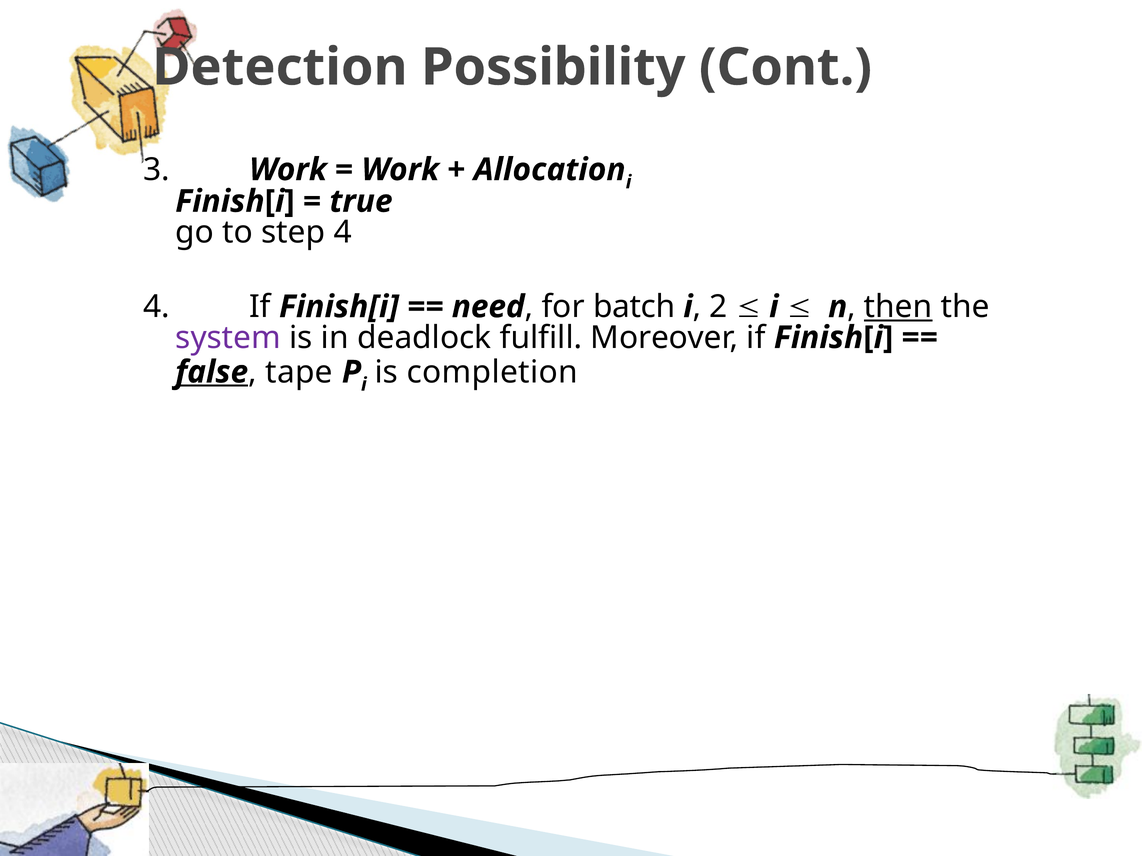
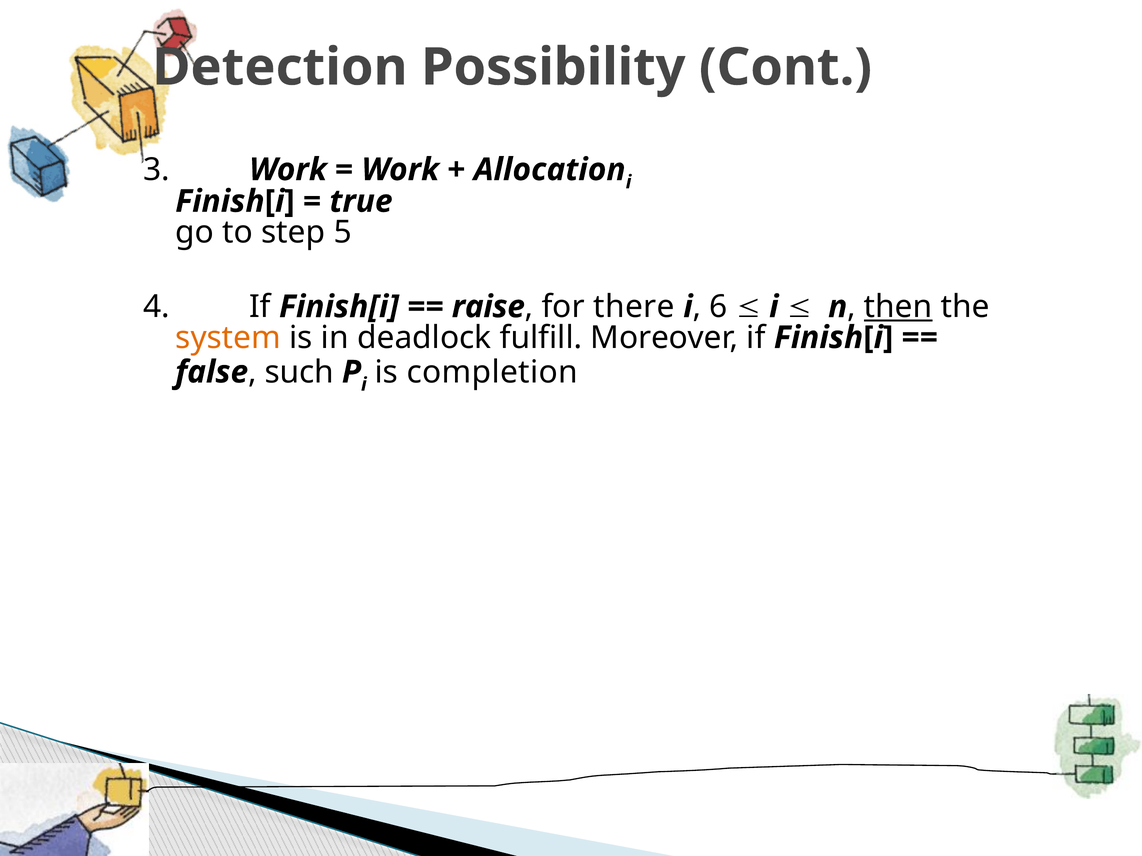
step 4: 4 -> 5 (343, 232)
need: need -> raise (488, 307)
batch: batch -> there (634, 307)
2: 2 -> 6 (718, 307)
system colour: purple -> orange (228, 338)
false underline: present -> none (212, 372)
tape: tape -> such (299, 372)
